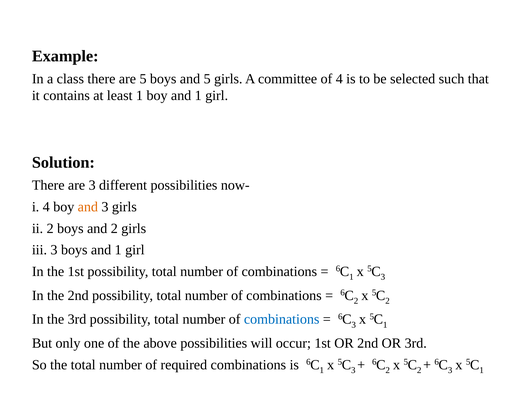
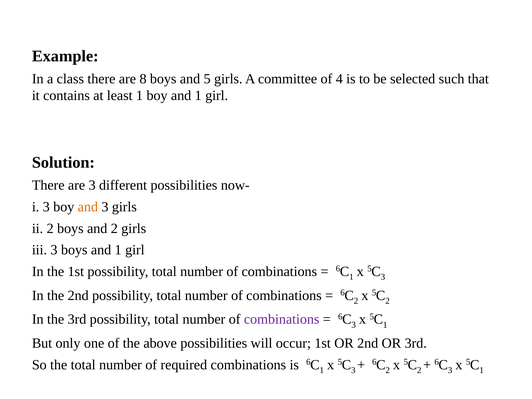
are 5: 5 -> 8 (143, 79)
i 4: 4 -> 3 (46, 207)
combinations colour: blue -> purple (282, 319)
